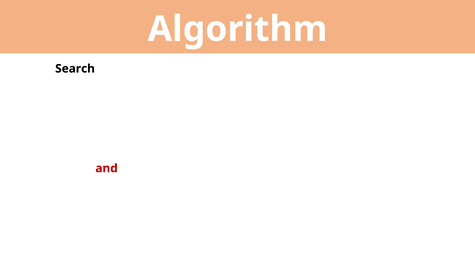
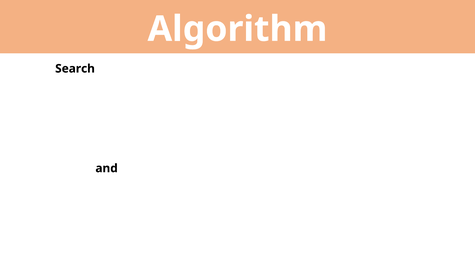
and colour: red -> black (107, 168)
